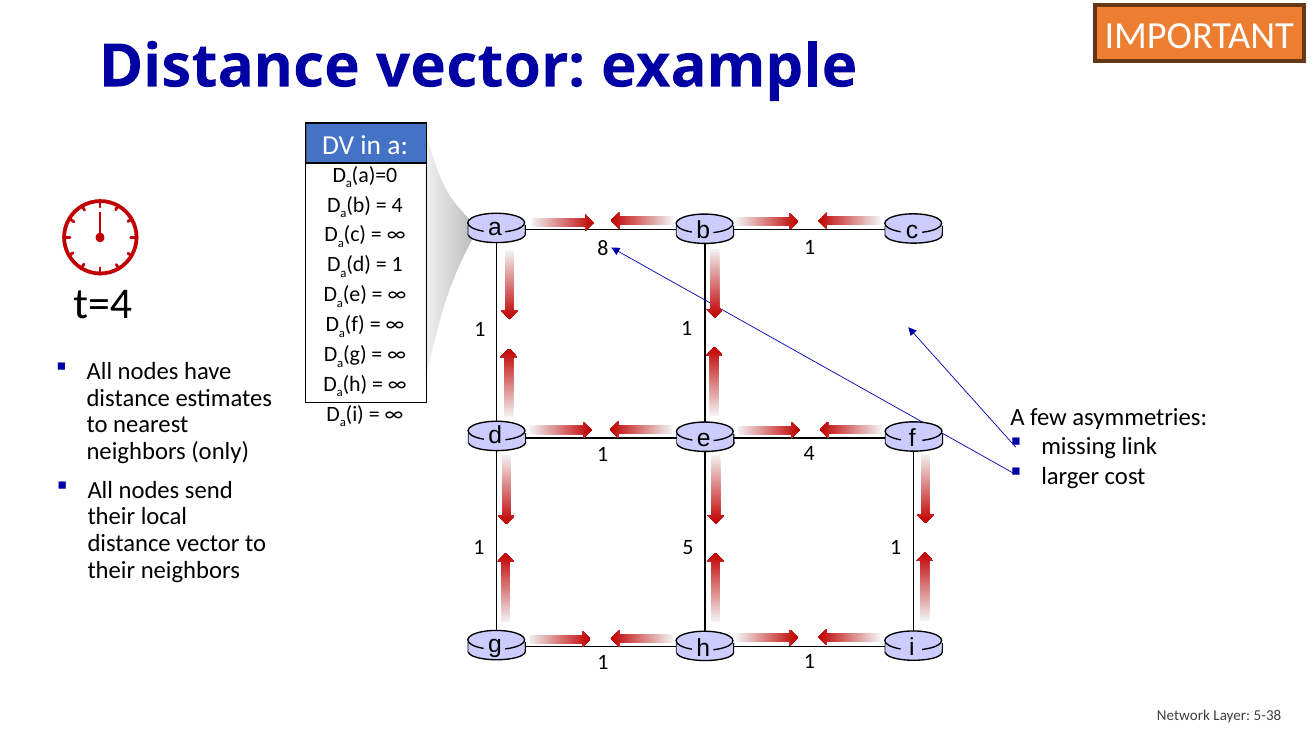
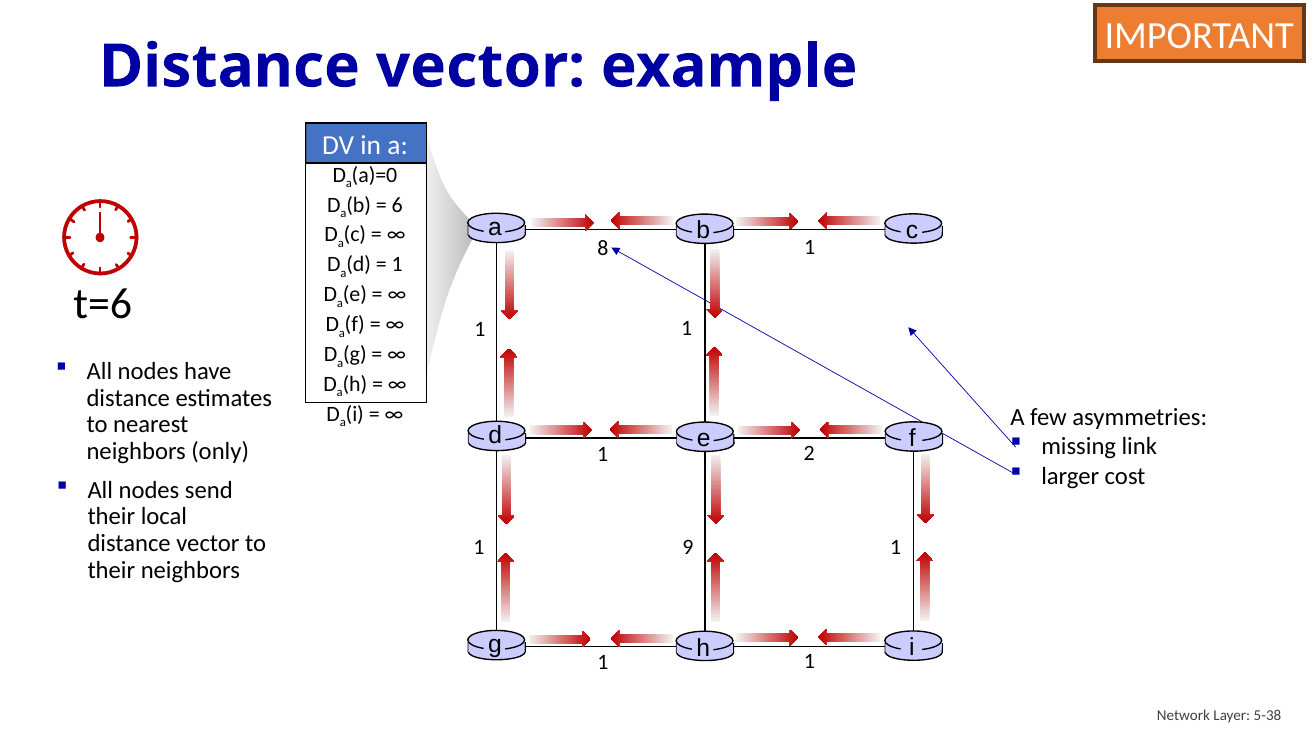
4: 4 -> 6 (397, 205)
t=4: t=4 -> t=6 (103, 305)
1 4: 4 -> 2 (809, 453)
5: 5 -> 9 (688, 547)
